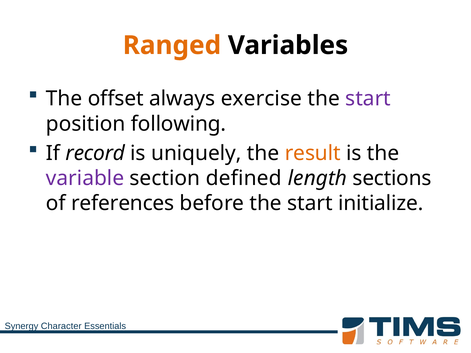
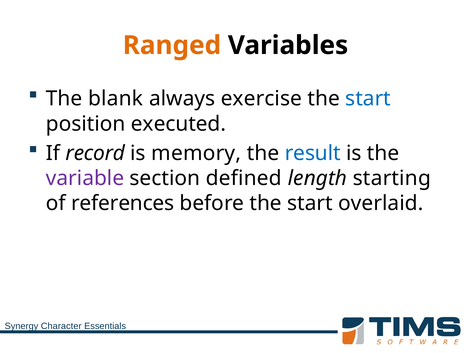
offset: offset -> blank (116, 99)
start colour: purple -> blue (368, 99)
following: following -> executed (178, 124)
uniquely: uniquely -> memory (196, 153)
result colour: orange -> blue (313, 153)
sections: sections -> starting (392, 178)
initialize: initialize -> overlaid (381, 204)
